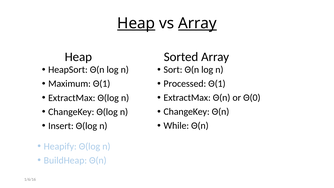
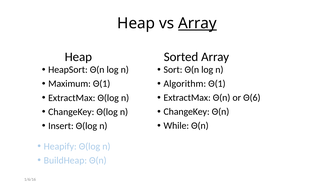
Heap underline: present -> none (136, 23)
Processed: Processed -> Algorithm (185, 84)
Θ(0: Θ(0 -> Θ(6 (252, 98)
